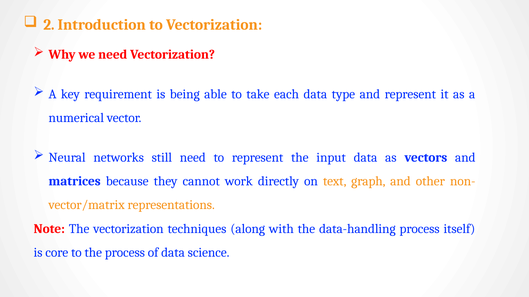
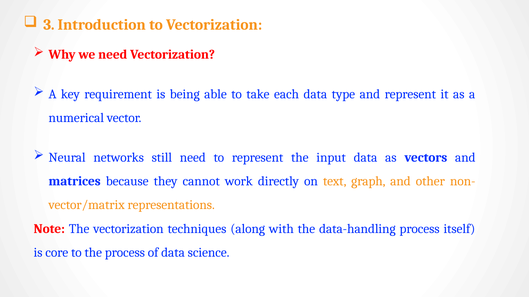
2: 2 -> 3 (49, 25)
